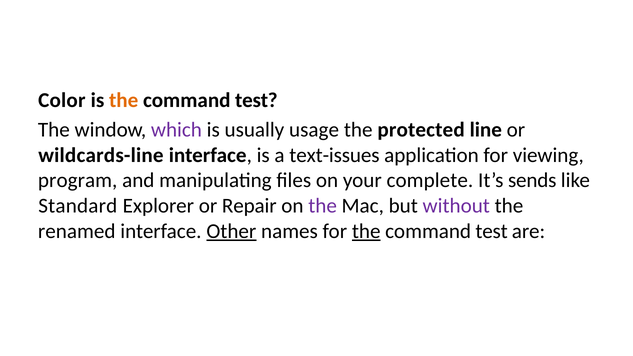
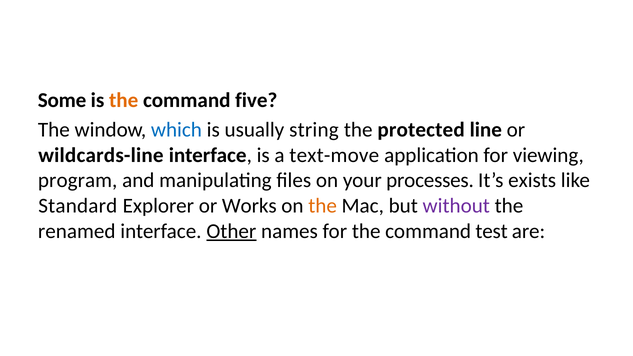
Color: Color -> Some (62, 100)
test: test -> five (256, 100)
which colour: purple -> blue (176, 130)
usage: usage -> string (314, 130)
text-issues: text-issues -> text-move (334, 155)
complete: complete -> processes (430, 181)
sends: sends -> exists (532, 181)
Repair: Repair -> Works (249, 206)
the colour: purple -> orange (323, 206)
the underline: present -> none (366, 231)
